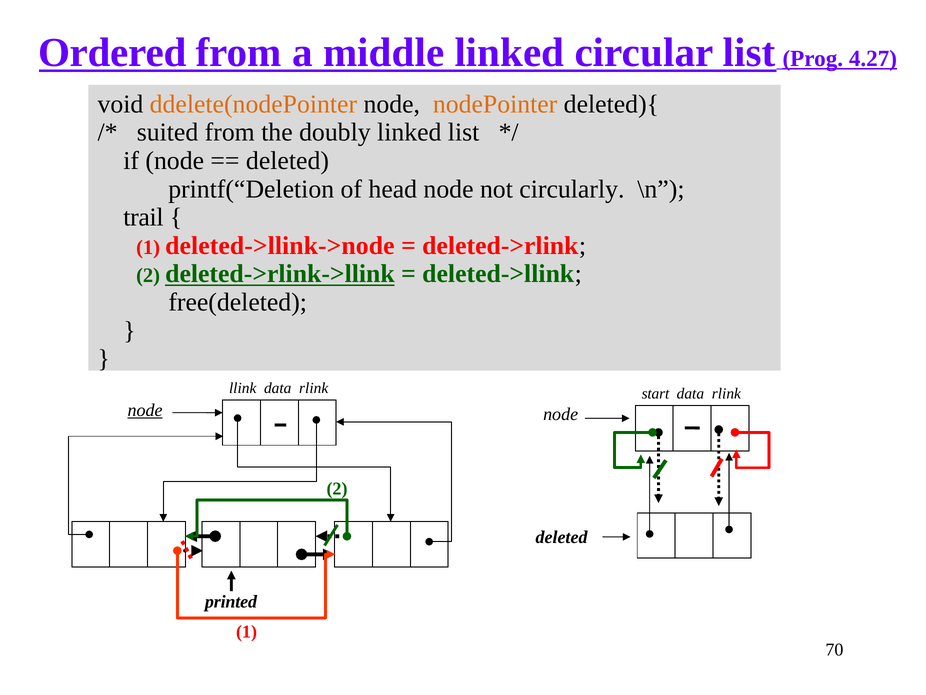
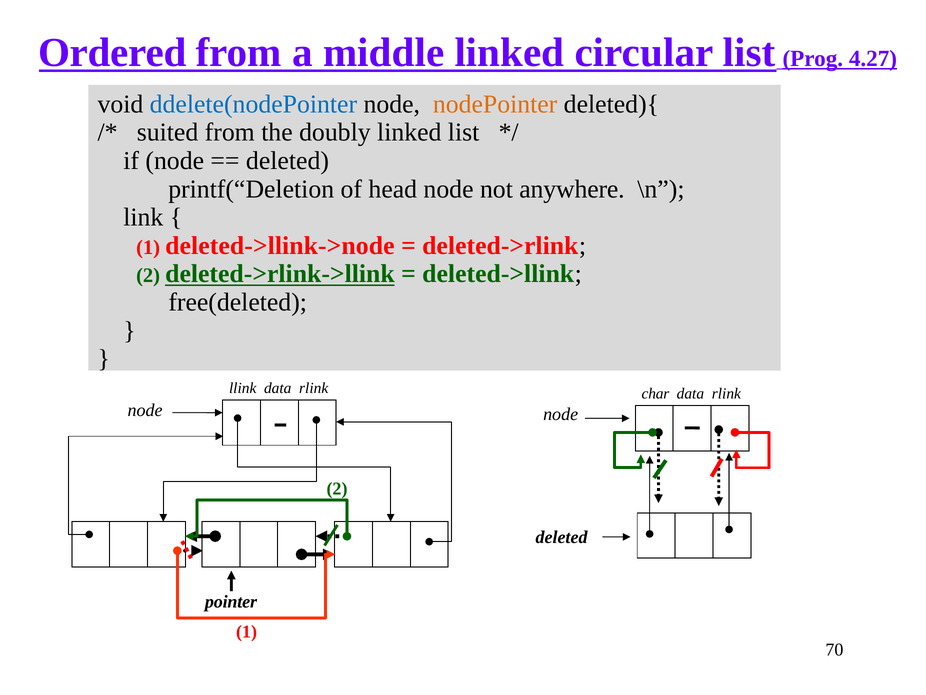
ddelete(nodePointer colour: orange -> blue (253, 104)
circularly: circularly -> anywhere (572, 189)
trail: trail -> link (143, 217)
start: start -> char (655, 394)
node underline: present -> none (145, 410)
printed: printed -> pointer (231, 601)
